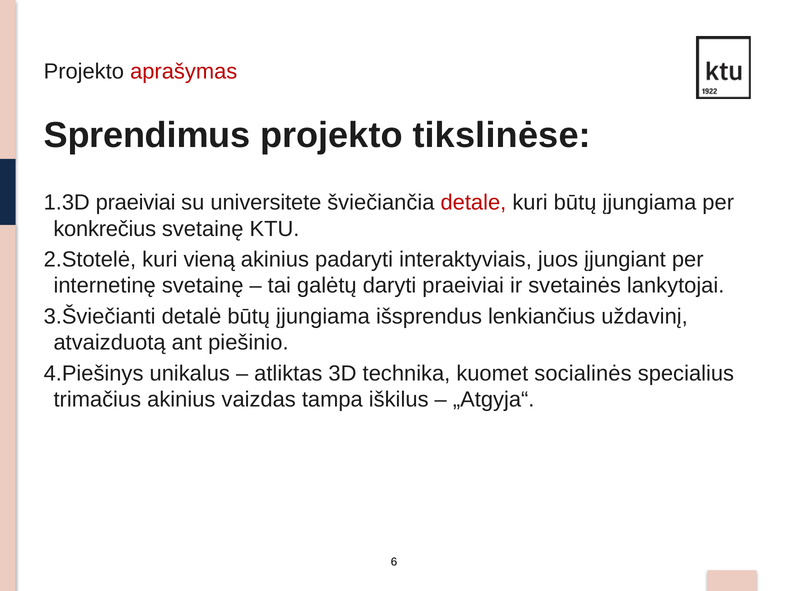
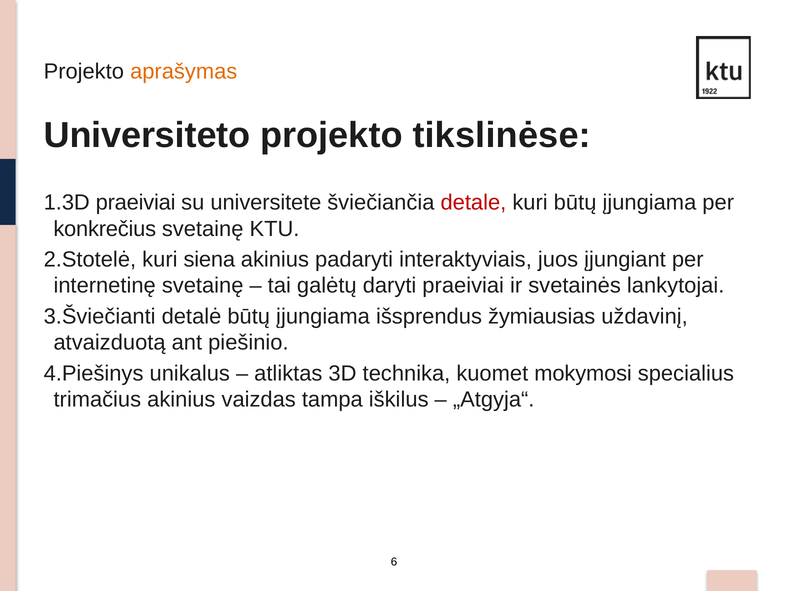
aprašymas colour: red -> orange (184, 71)
Sprendimus: Sprendimus -> Universiteto (147, 135)
vieną: vieną -> siena (209, 259)
lenkiančius: lenkiančius -> žymiausias (542, 316)
socialinės: socialinės -> mokymosi (583, 373)
